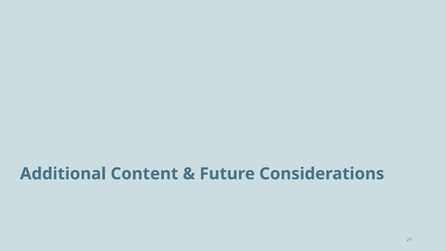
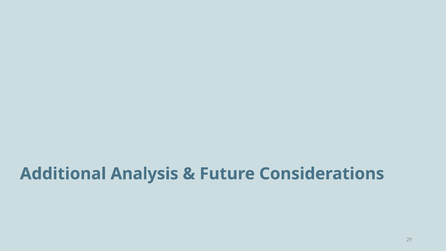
Content: Content -> Analysis (144, 174)
